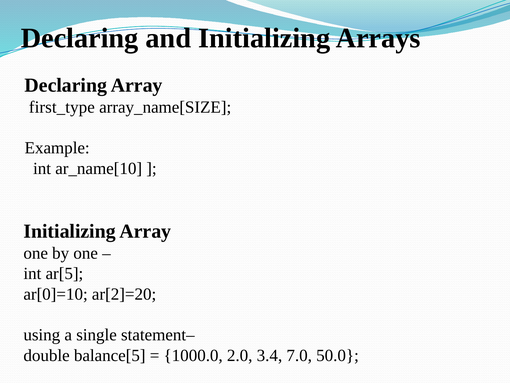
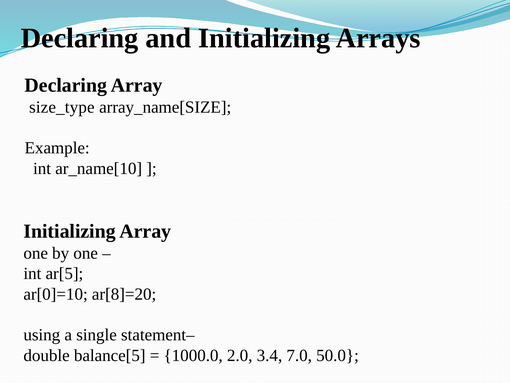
first_type: first_type -> size_type (62, 107)
ar[2]=20: ar[2]=20 -> ar[8]=20 (124, 294)
